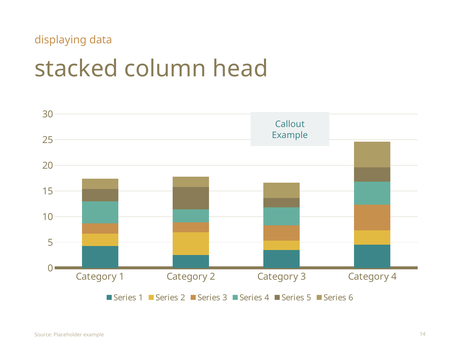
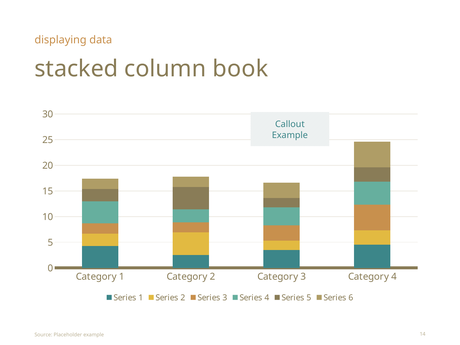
head: head -> book (240, 69)
